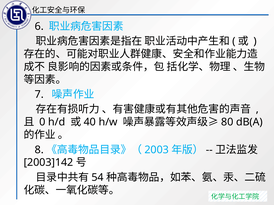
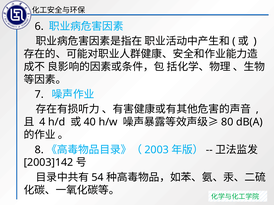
0: 0 -> 4 (42, 122)
